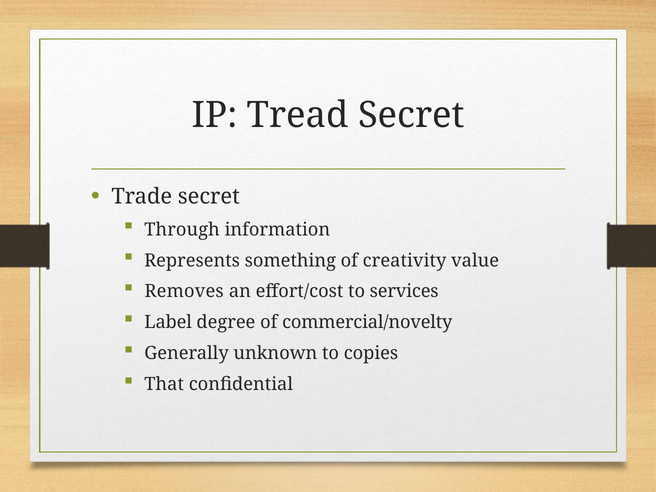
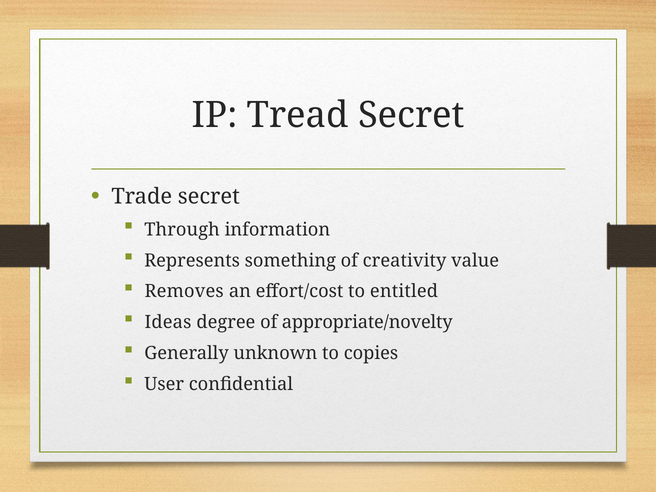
services: services -> entitled (404, 291)
Label: Label -> Ideas (168, 322)
commercial/novelty: commercial/novelty -> appropriate/novelty (367, 322)
That: That -> User (164, 384)
